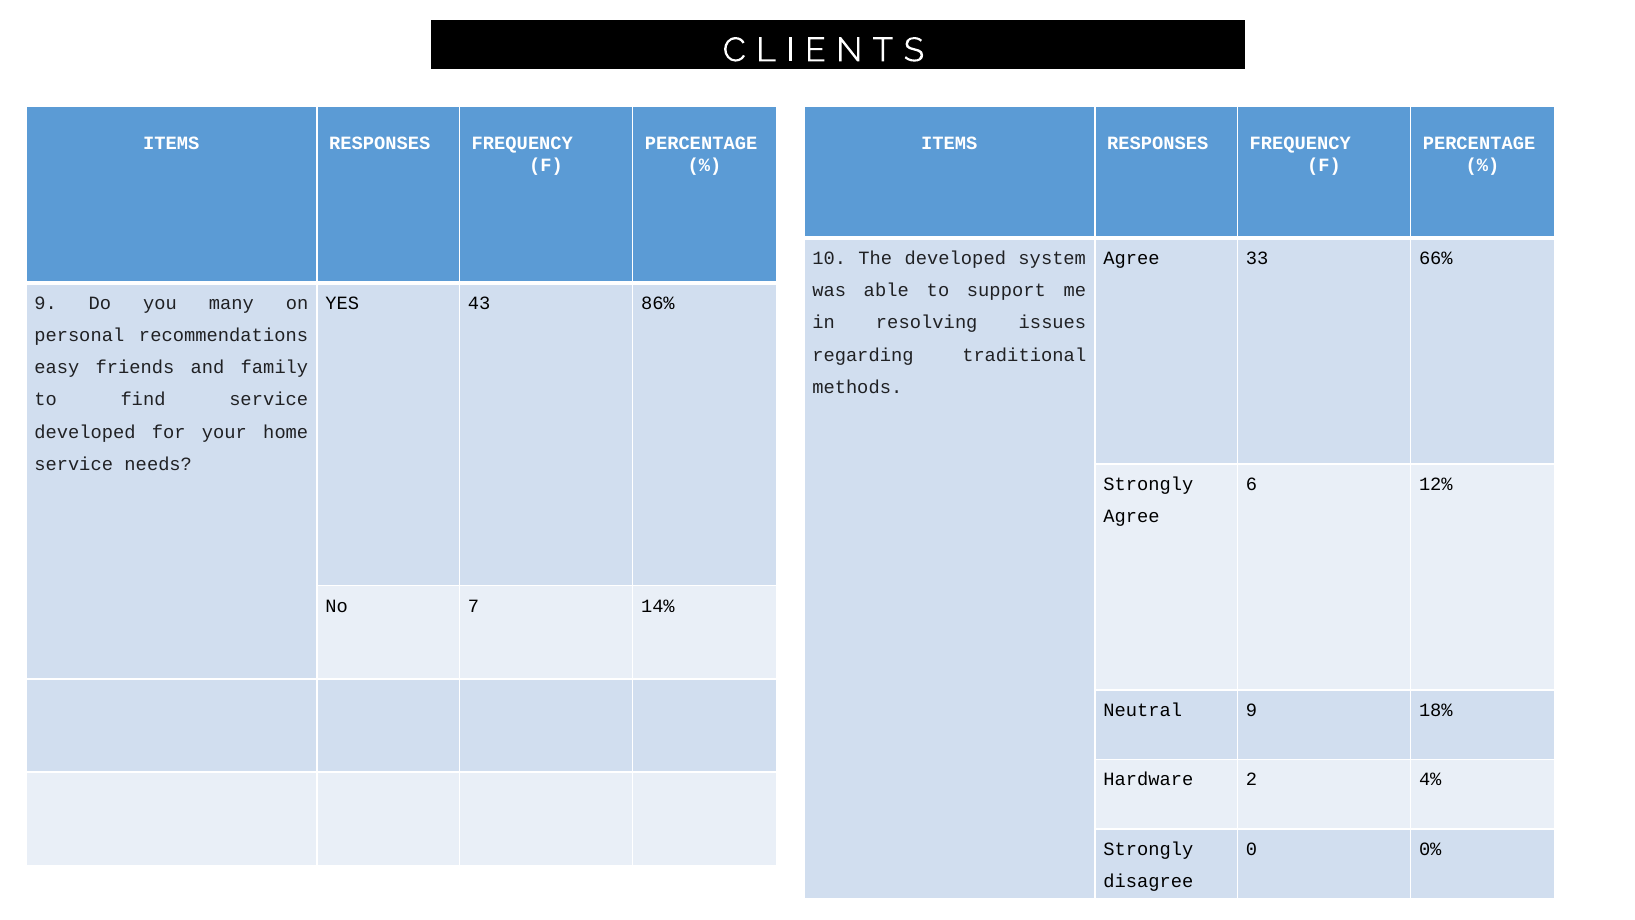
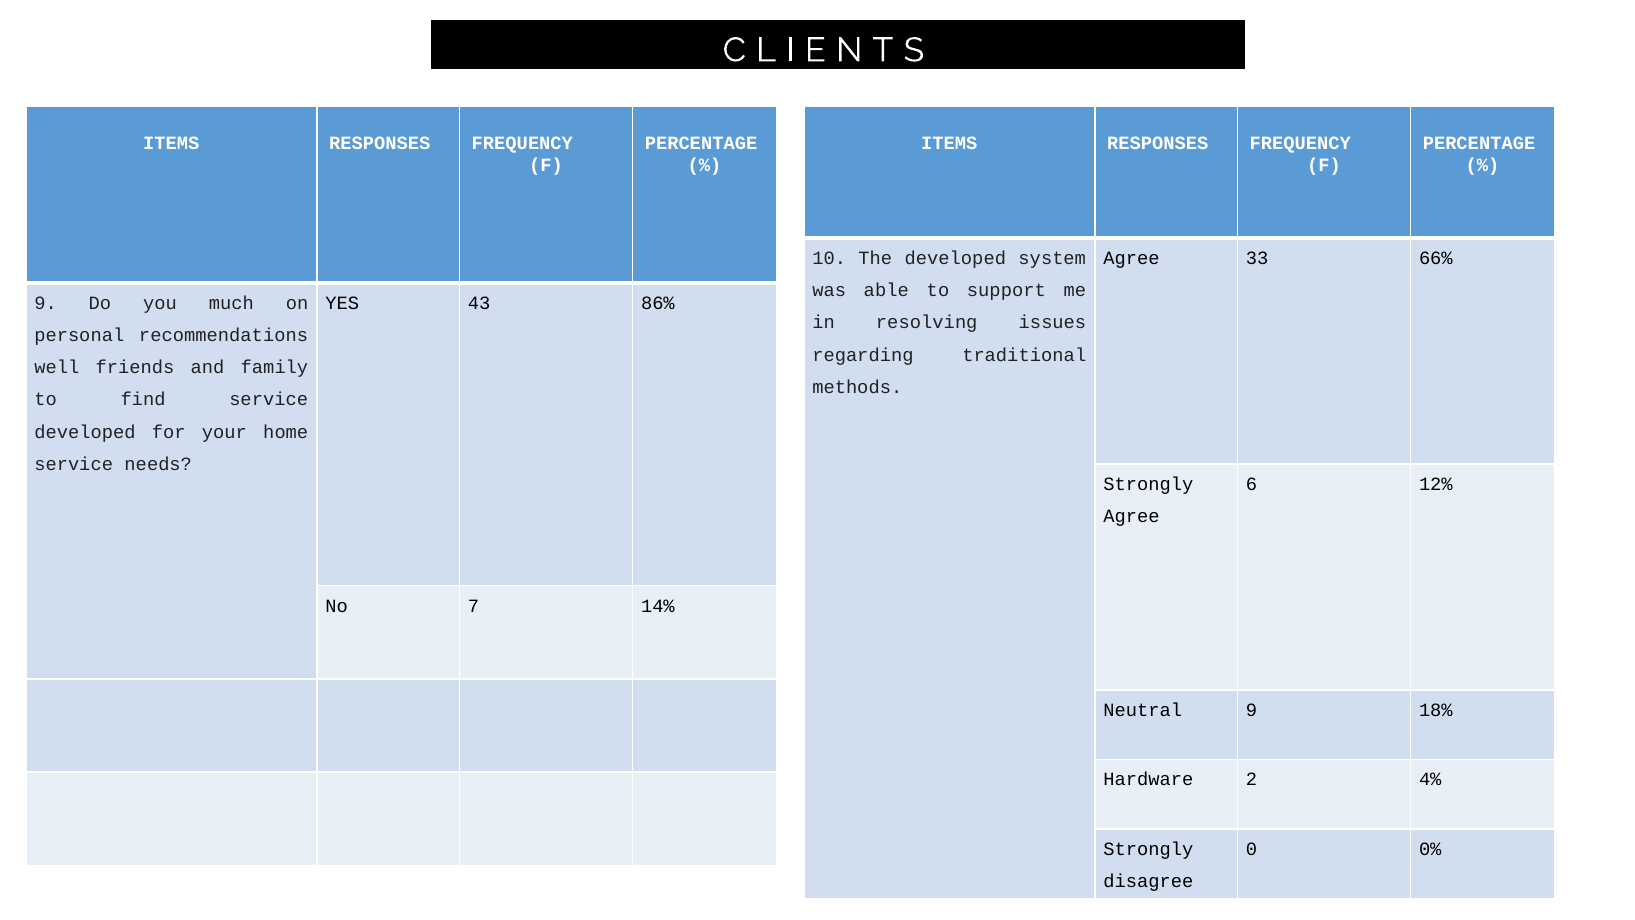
many: many -> much (231, 303)
easy: easy -> well (57, 367)
